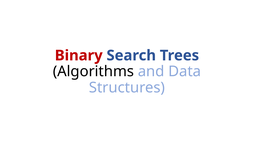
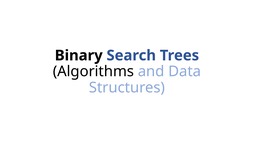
Binary colour: red -> black (79, 55)
